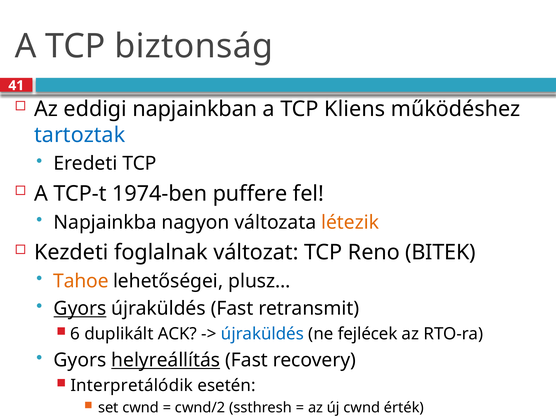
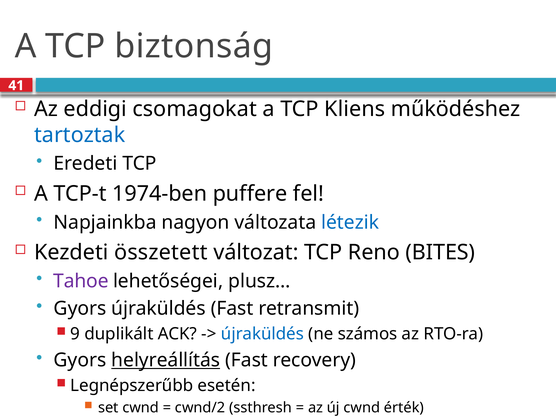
napjainkban: napjainkban -> csomagokat (195, 109)
létezik colour: orange -> blue (350, 222)
foglalnak: foglalnak -> összetett (161, 252)
BITEK: BITEK -> BITES (440, 252)
Tahoe colour: orange -> purple (81, 281)
Gyors underline: present -> none (80, 309)
6: 6 -> 9 (75, 334)
fejlécek: fejlécek -> számos (368, 334)
Interpretálódik: Interpretálódik -> Legnépszerűbb (132, 386)
